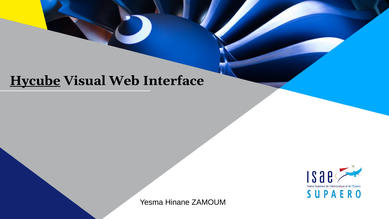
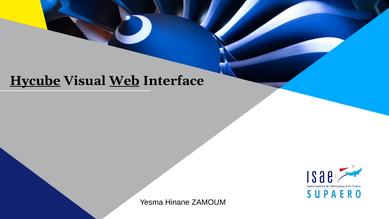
Web underline: none -> present (124, 81)
